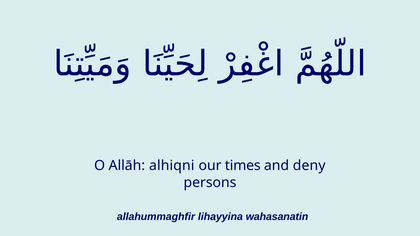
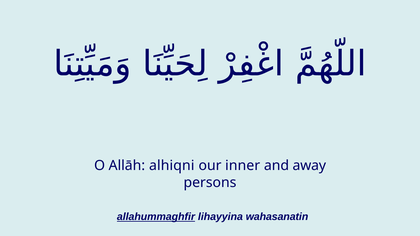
times: times -> inner (243, 166)
deny: deny -> away (309, 166)
allahummaghfir underline: none -> present (156, 217)
